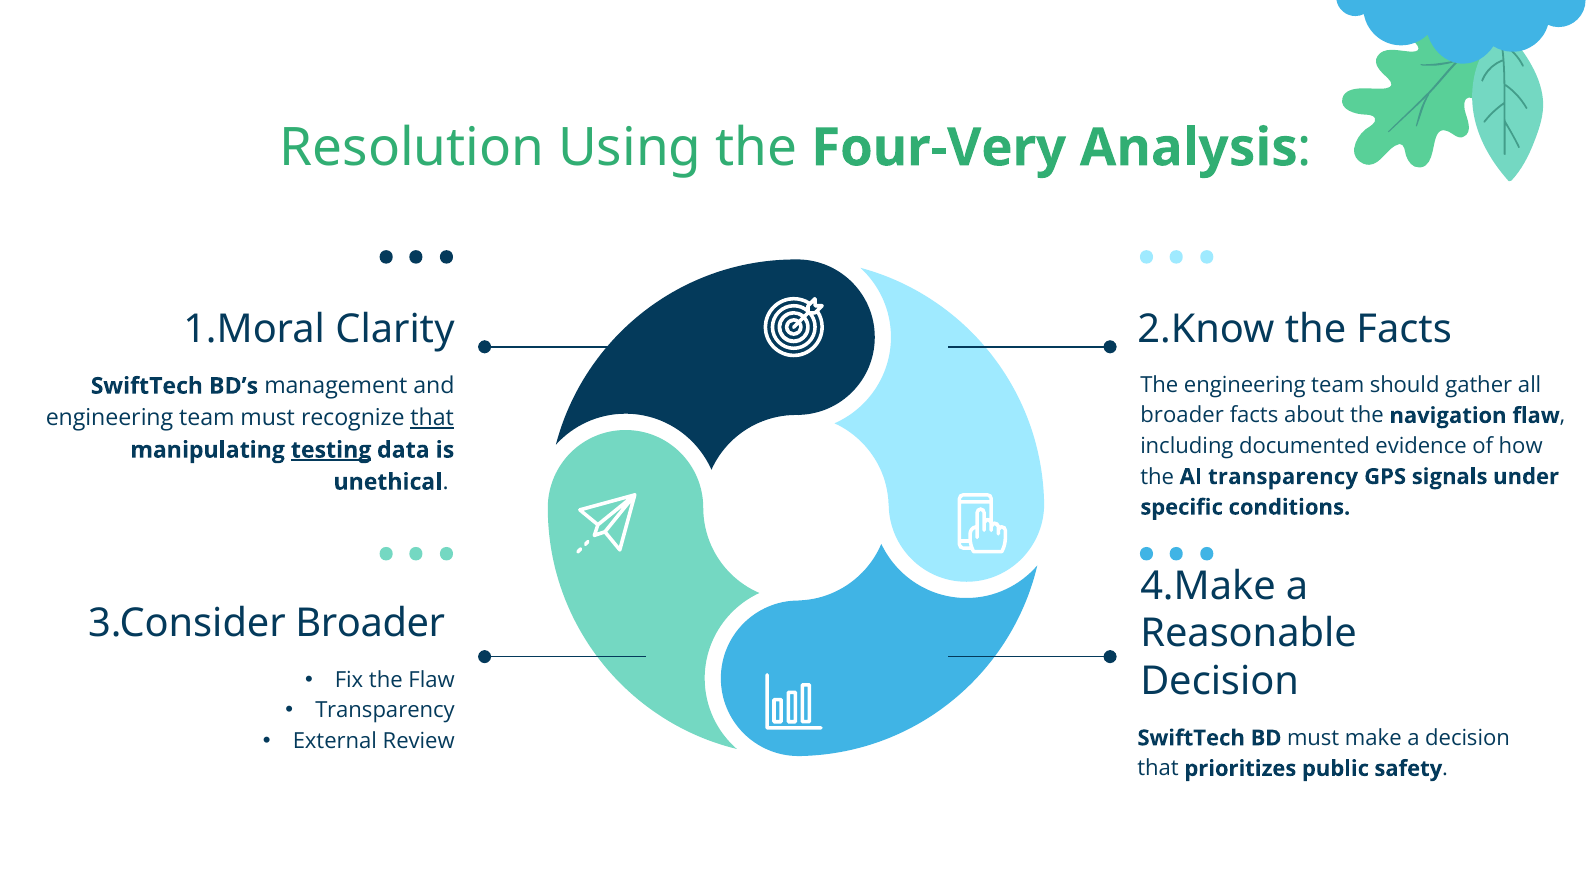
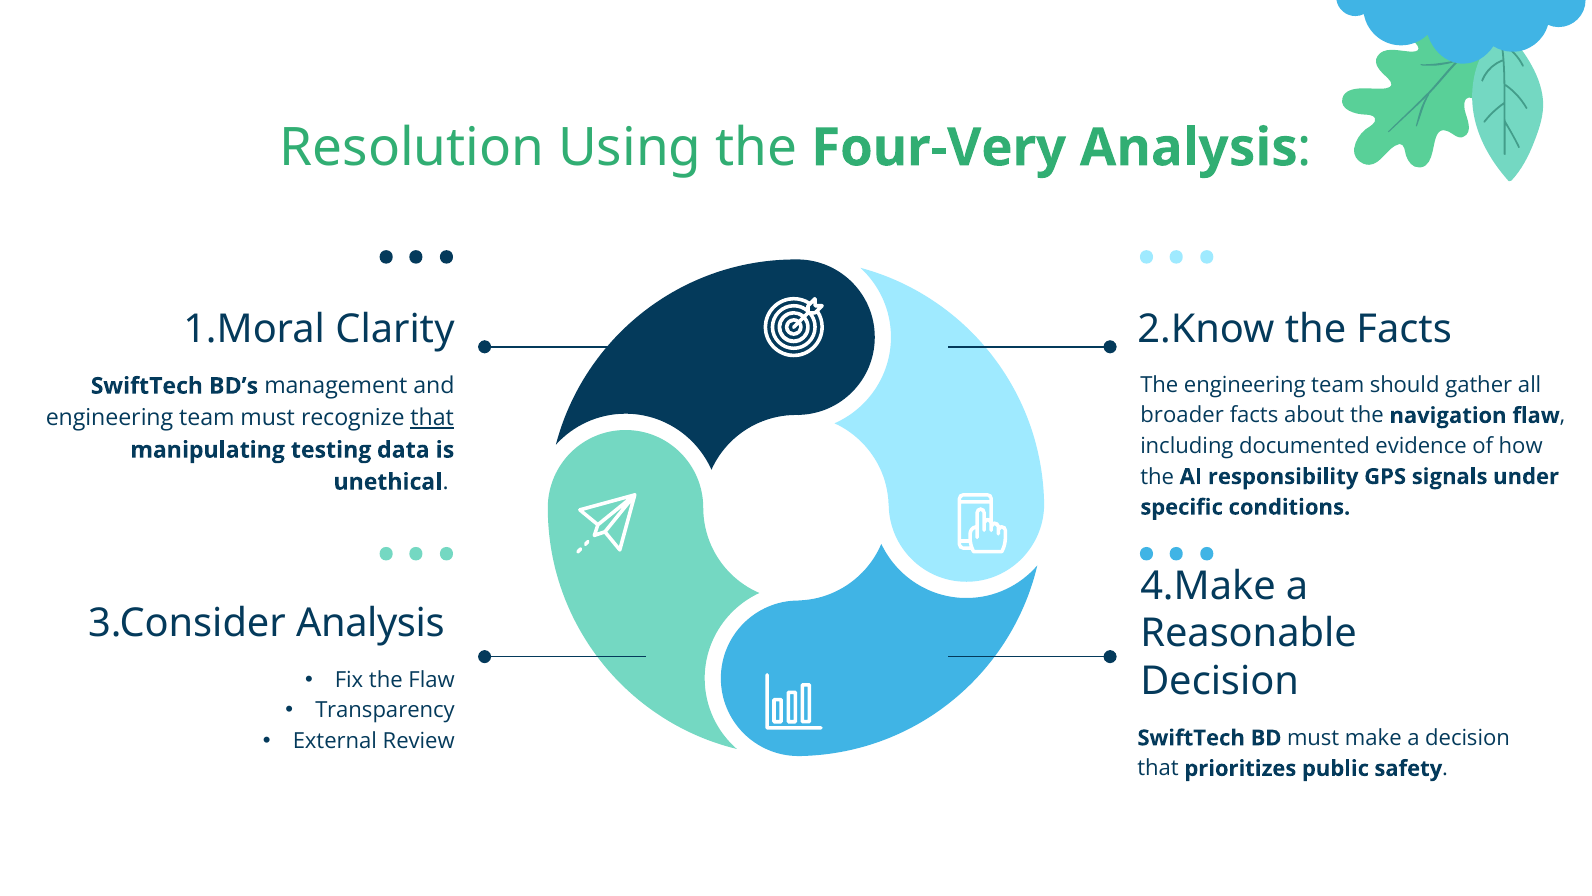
testing underline: present -> none (331, 450)
AI transparency: transparency -> responsibility (1283, 477)
3.Consider Broader: Broader -> Analysis (370, 623)
